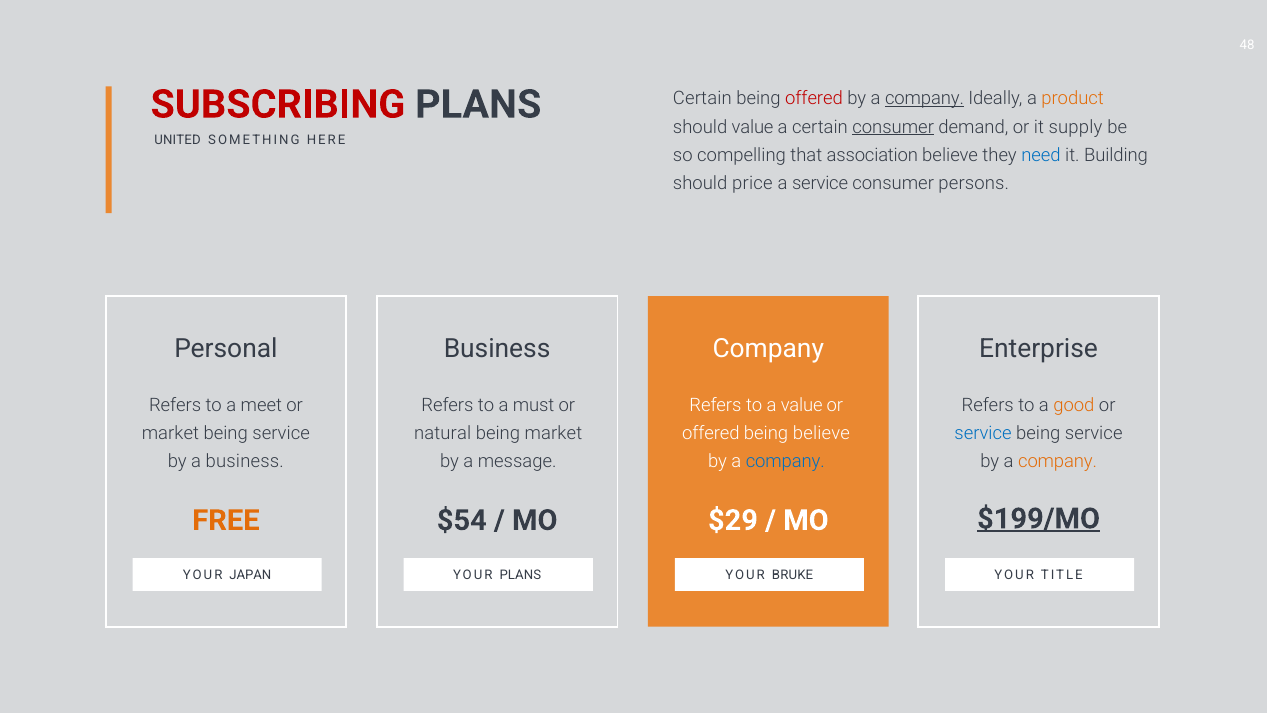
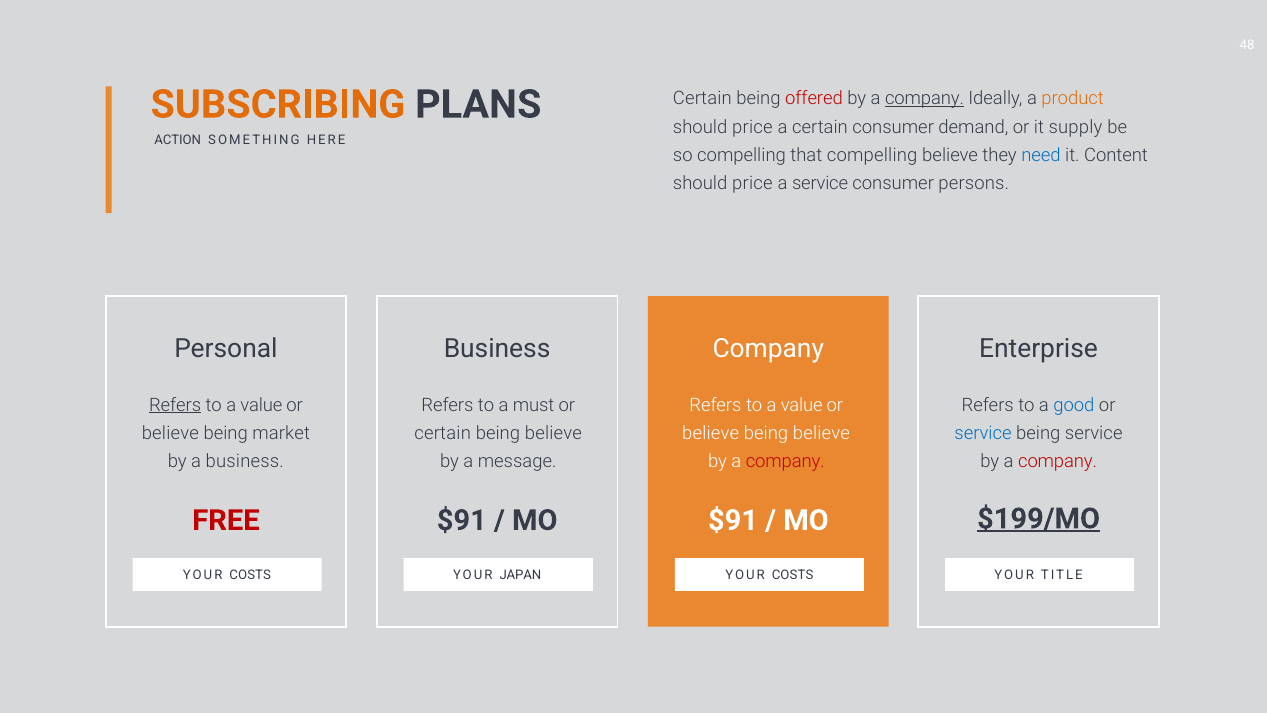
SUBSCRIBING colour: red -> orange (278, 104)
value: value -> price (752, 127)
consumer underline: present -> none (893, 127)
UNITED: UNITED -> ACTION (178, 140)
that association: association -> compelling (872, 155)
Building: Building -> Content (1116, 155)
Refers underline: none -> present (175, 405)
meet: meet -> value (261, 405)
good colour: orange -> blue (1074, 405)
market: market -> believe (170, 433)
service: service -> market (281, 433)
natural: natural -> certain (443, 433)
market: market -> believe (553, 433)
offered: offered -> believe (711, 433)
company colour: blue -> red (785, 462)
company colour: orange -> red (1058, 462)
FREE colour: orange -> red (226, 520)
$54: $54 -> $91 (462, 520)
$29: $29 -> $91 (733, 520)
JAPAN: JAPAN -> COSTS (250, 575)
YOUR PLANS: PLANS -> JAPAN (520, 575)
BRUKE: BRUKE -> COSTS (793, 575)
